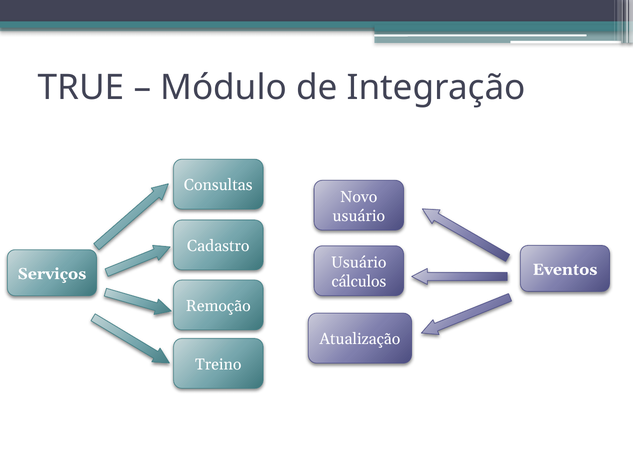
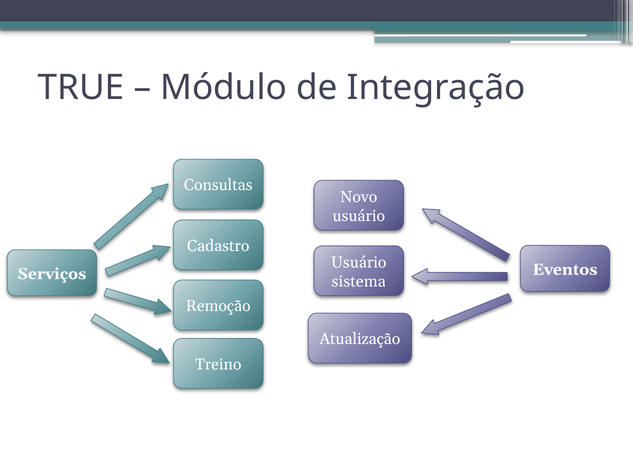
cálculos: cálculos -> sistema (359, 281)
